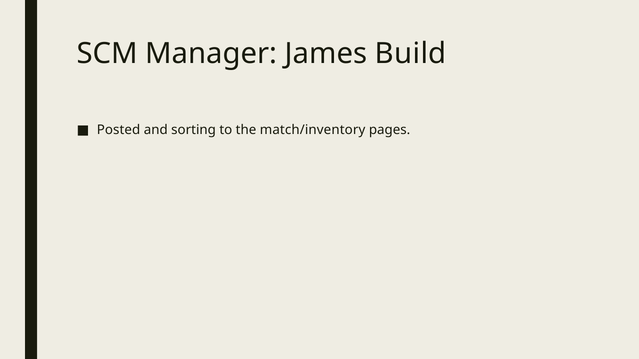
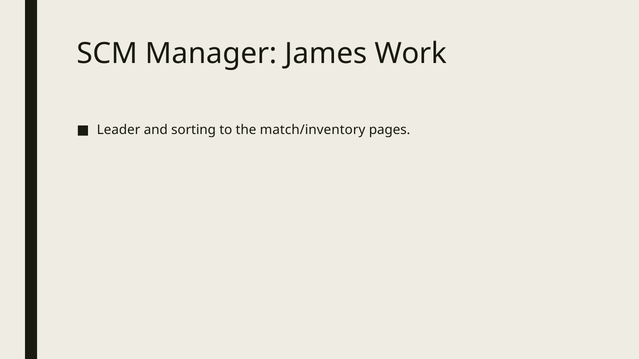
Build: Build -> Work (411, 54)
Posted: Posted -> Leader (119, 130)
